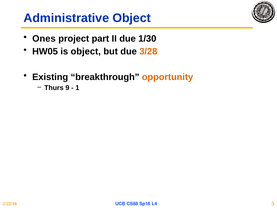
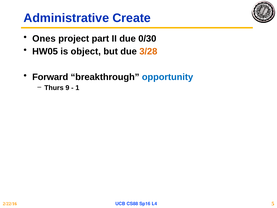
Administrative Object: Object -> Create (132, 18)
1/30: 1/30 -> 0/30 (147, 39)
Existing: Existing -> Forward (50, 77)
opportunity colour: orange -> blue (168, 77)
